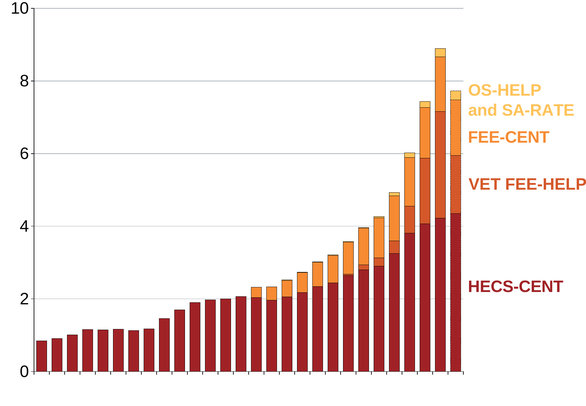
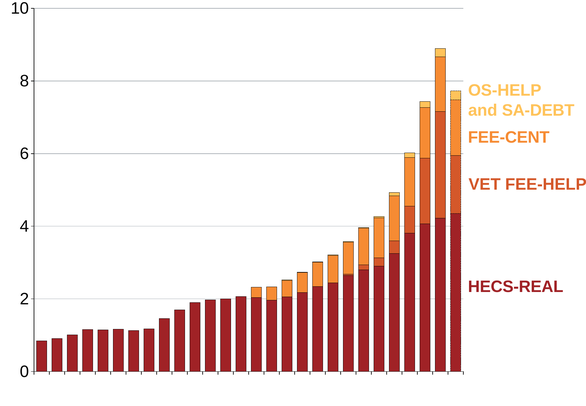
SA-RATE: SA-RATE -> SA-DEBT (538, 110)
HECS-CENT: HECS-CENT -> HECS-REAL (516, 286)
